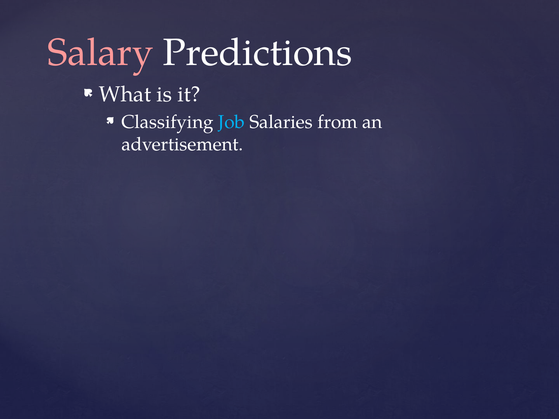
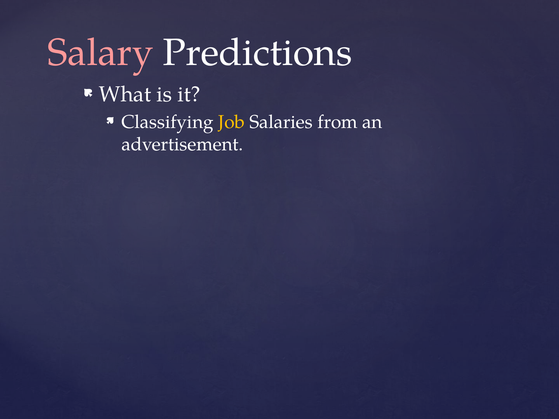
Job colour: light blue -> yellow (231, 122)
